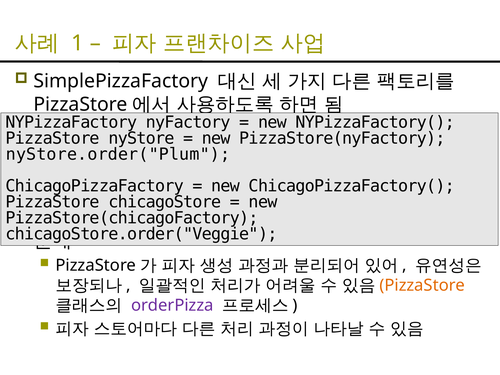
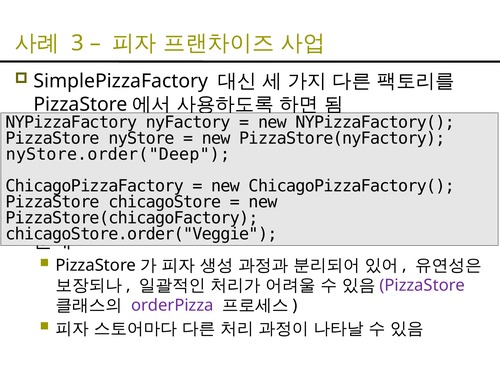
1: 1 -> 3 (78, 43)
nyStore.order("Plum: nyStore.order("Plum -> nyStore.order("Deep (118, 154)
PizzaStore colour: orange -> purple (422, 285)
